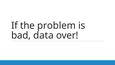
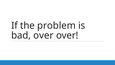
bad data: data -> over (43, 35)
